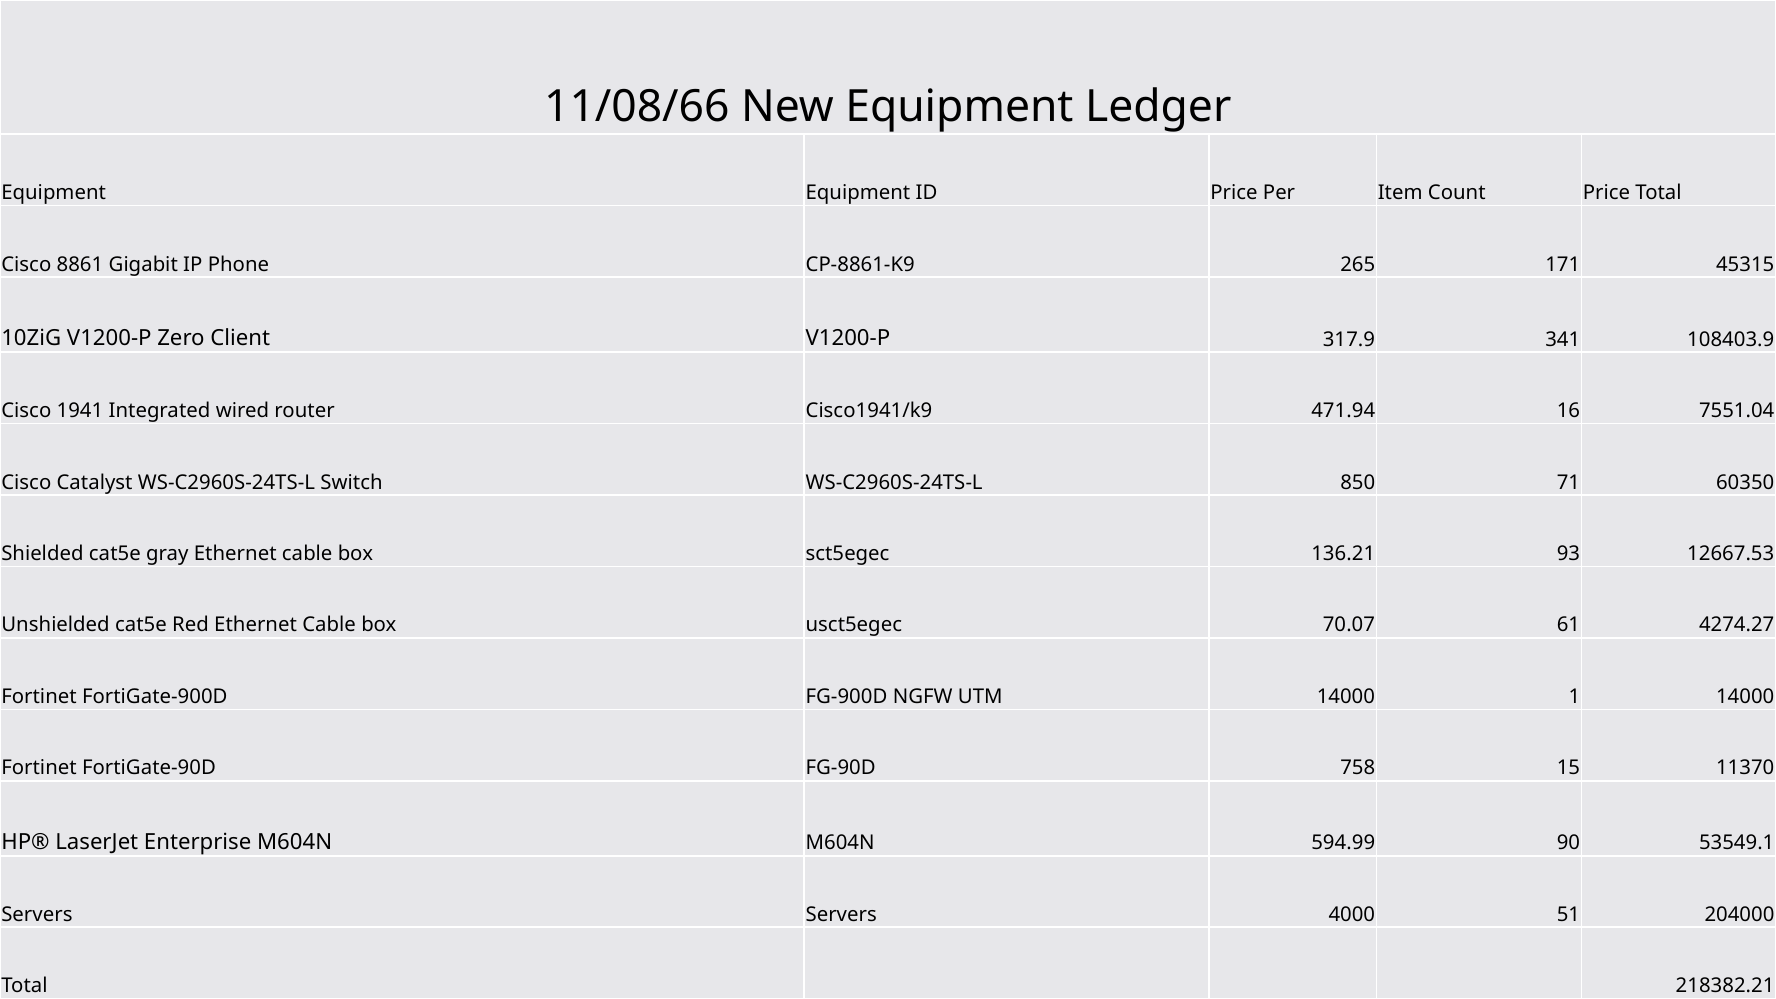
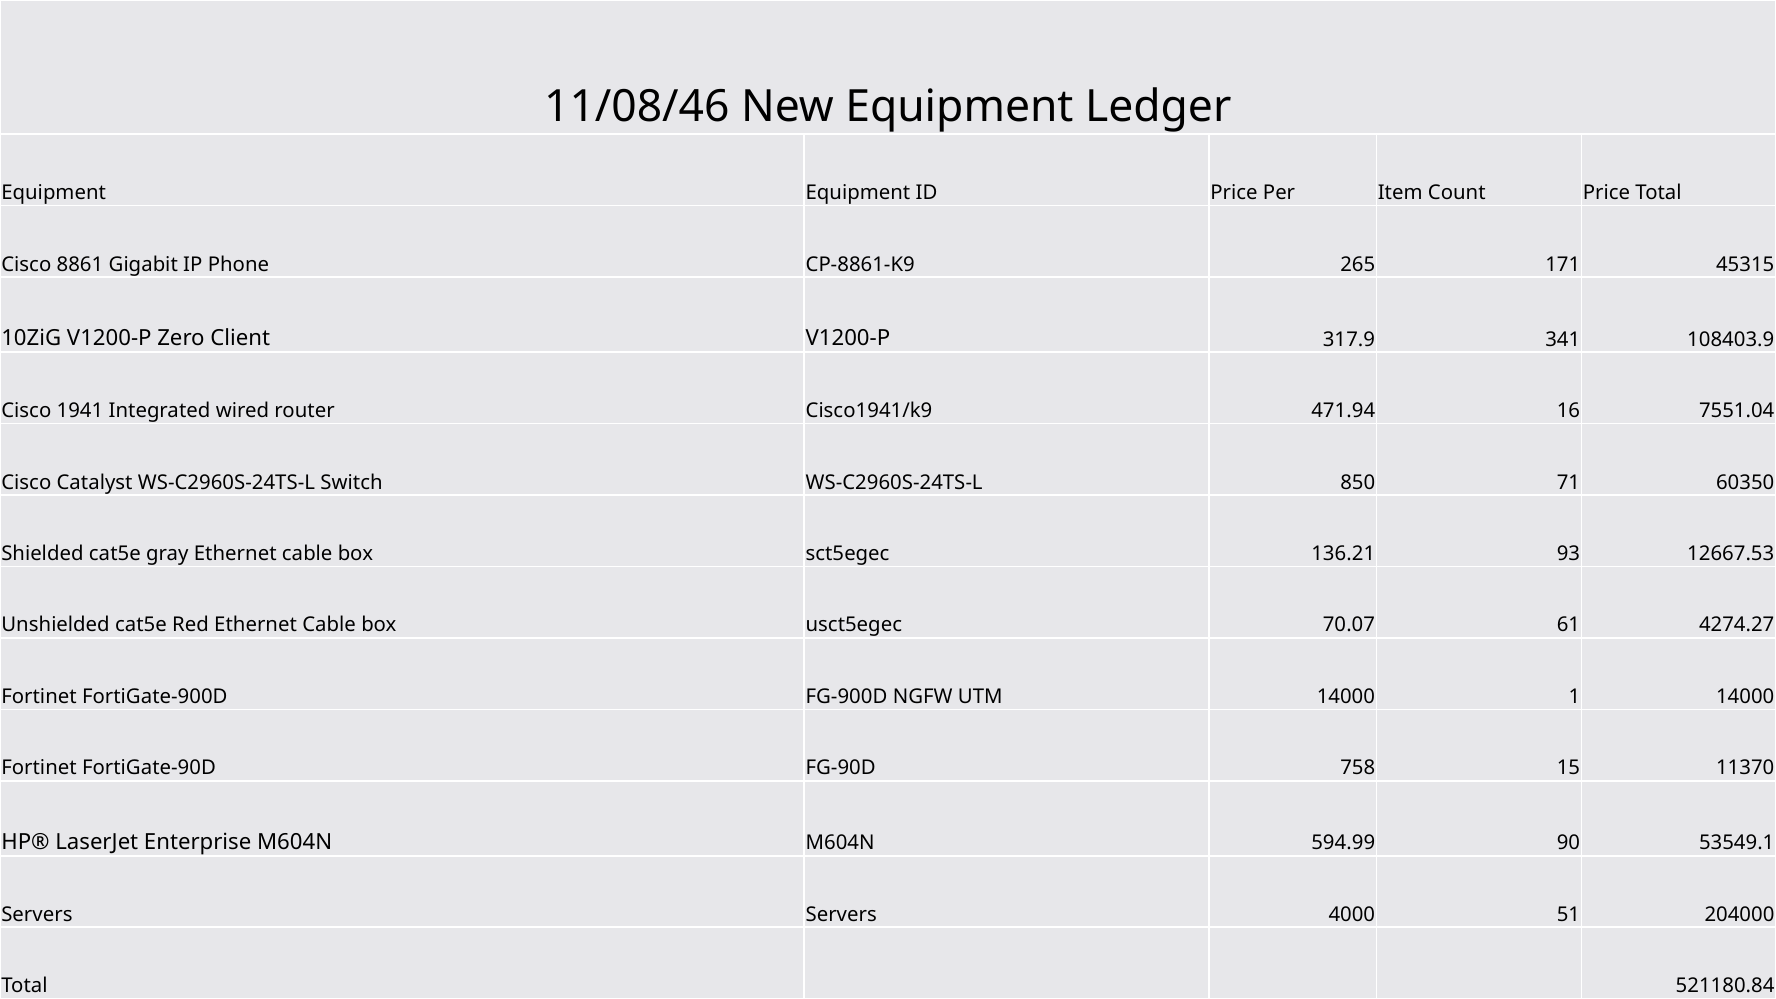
11/08/66: 11/08/66 -> 11/08/46 (637, 106)
218382.21: 218382.21 -> 521180.84 (1725, 986)
